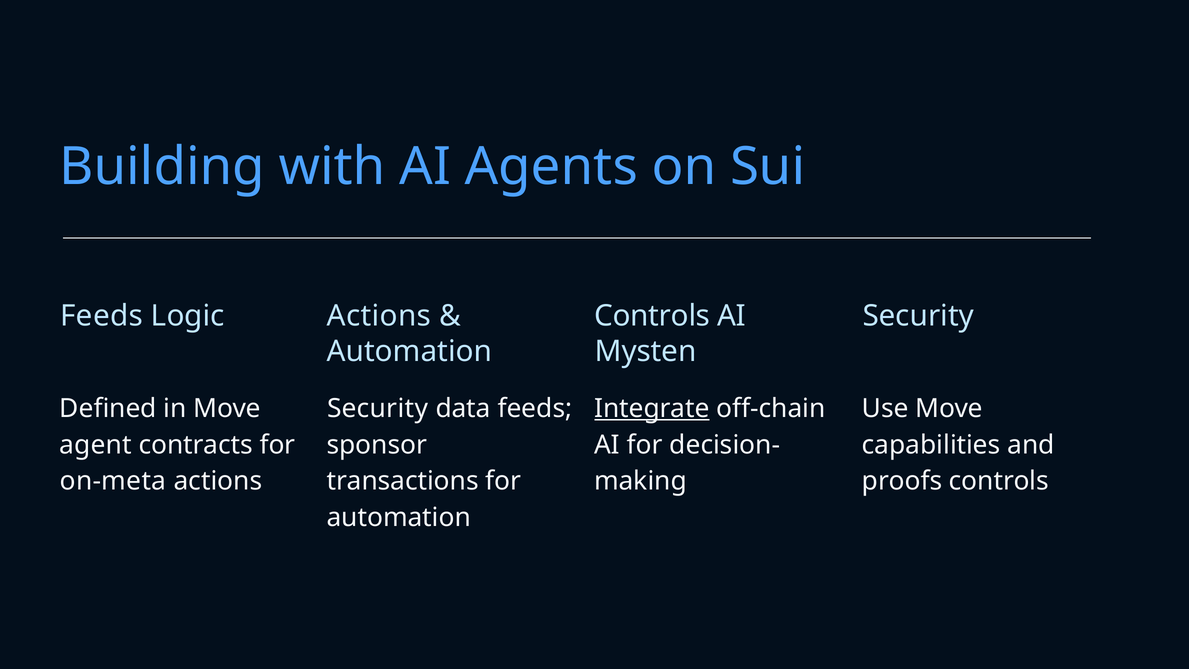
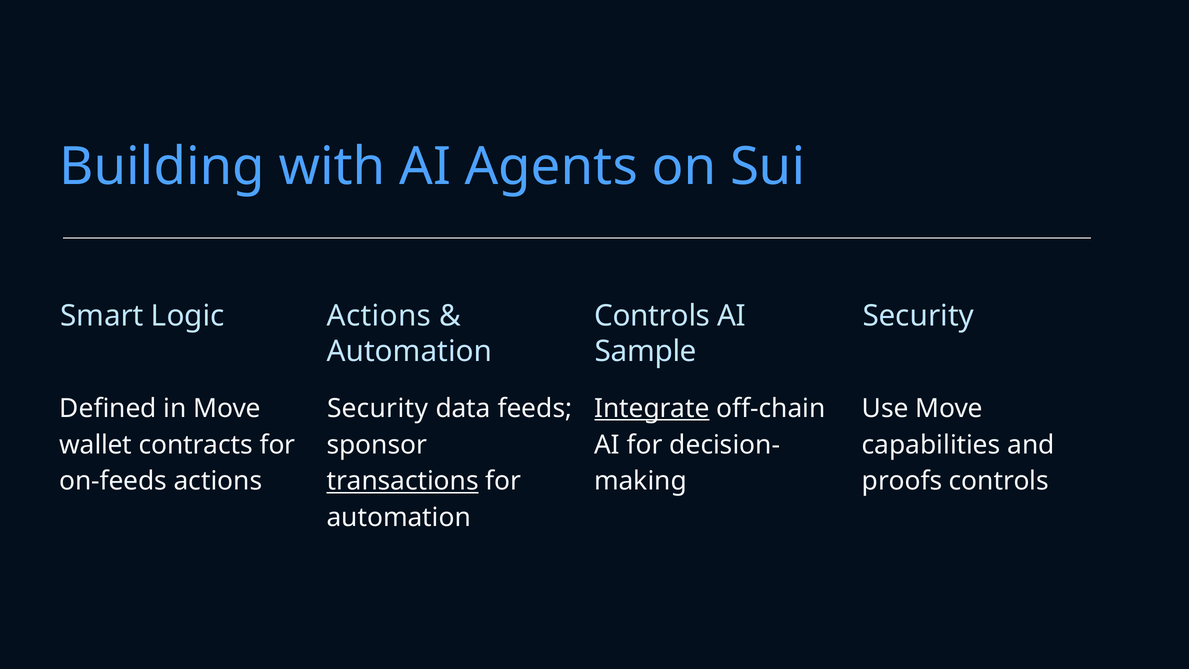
Feeds: Feeds -> Smart (102, 316)
Mysten: Mysten -> Sample (646, 351)
agent: agent -> wallet (96, 445)
on-meta: on-meta -> on-feeds (113, 481)
transactions underline: none -> present (403, 481)
